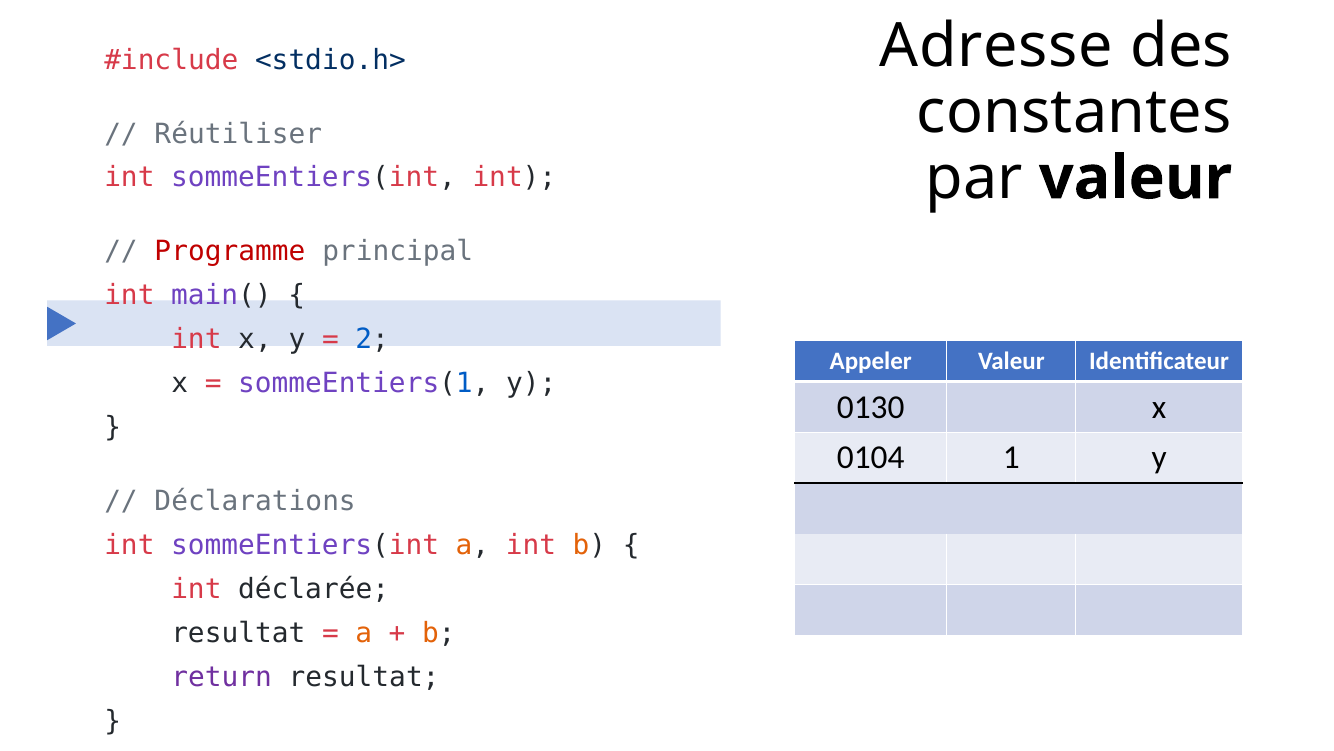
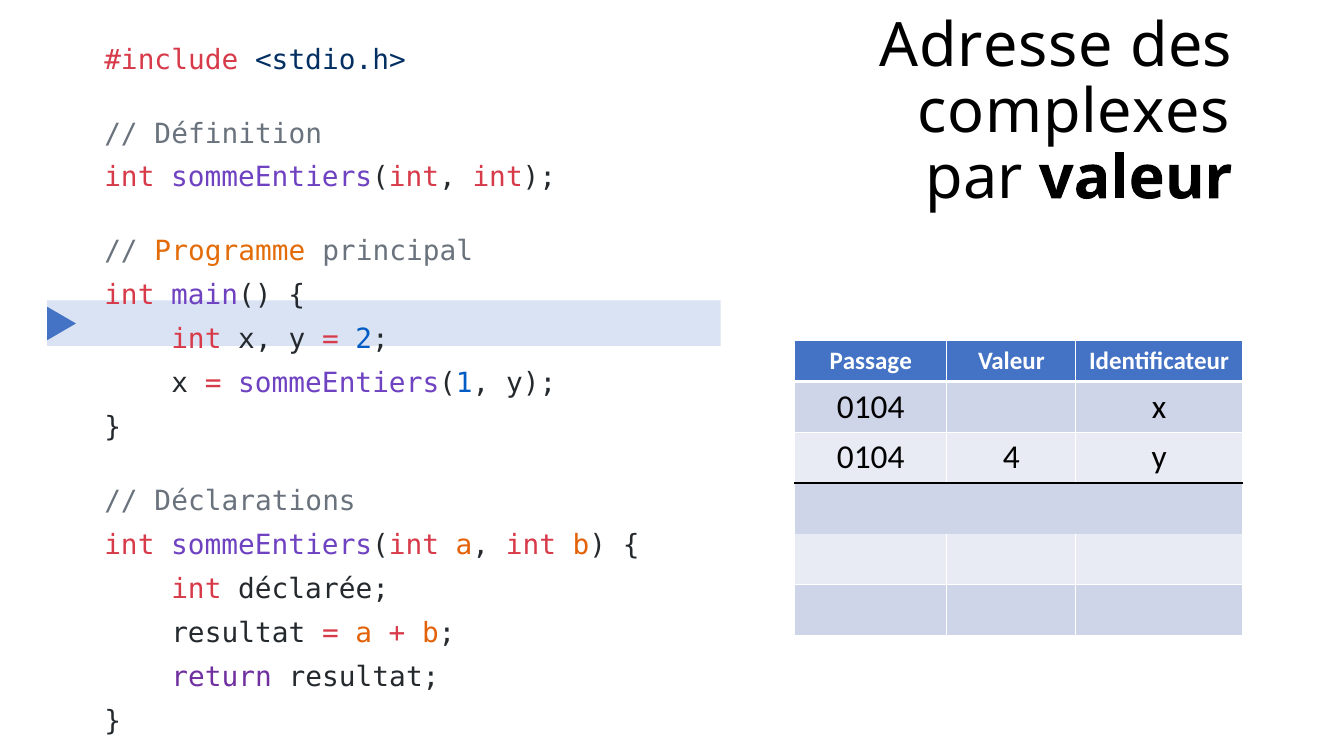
constantes: constantes -> complexes (1074, 112)
Réutiliser: Réutiliser -> Définition (238, 134)
Programme colour: red -> orange (230, 252)
Appeler: Appeler -> Passage (871, 361)
0130: 0130 -> 0104 (871, 407)
1: 1 -> 4 (1011, 457)
